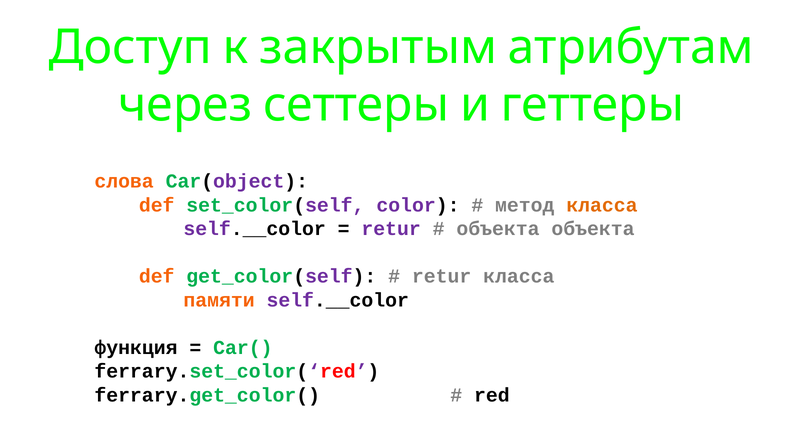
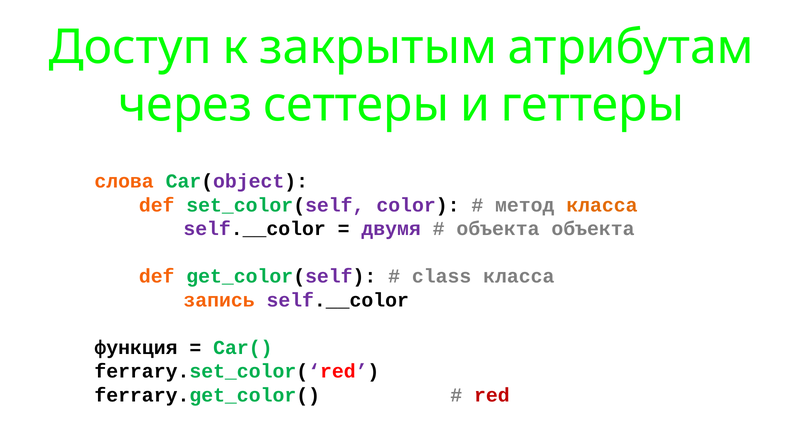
retur: retur -> двумя (391, 229)
retur: retur -> class (442, 276)
памяти: памяти -> запись (219, 300)
red colour: black -> red (492, 395)
